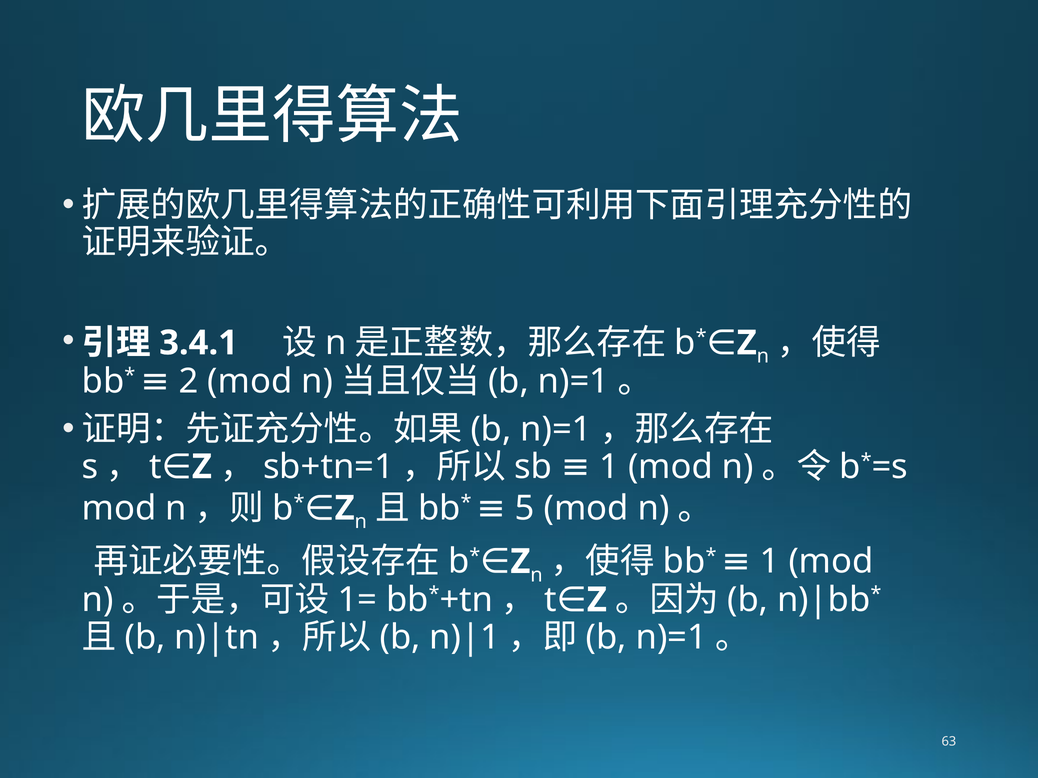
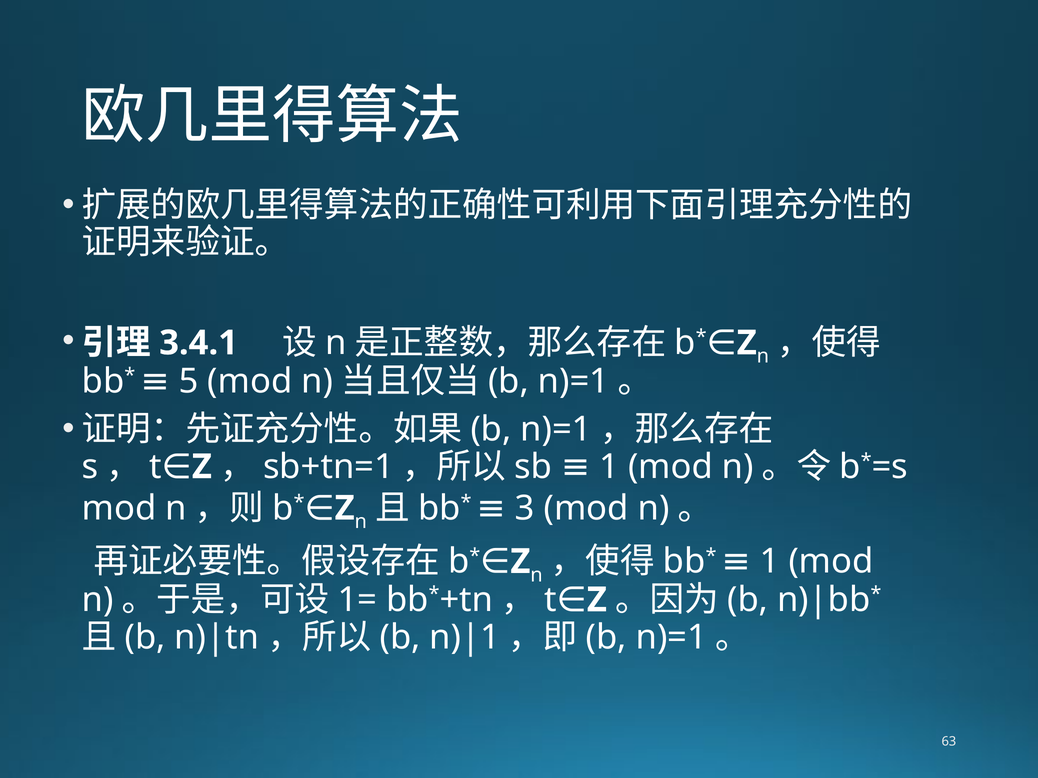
2: 2 -> 5 (188, 382)
5: 5 -> 3 (525, 509)
